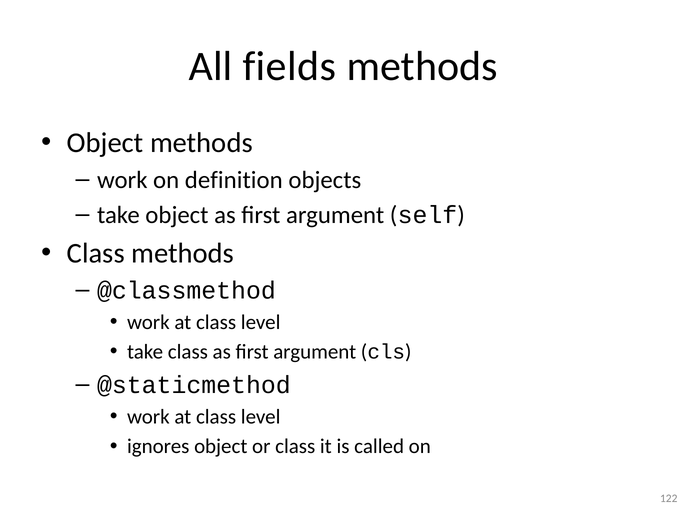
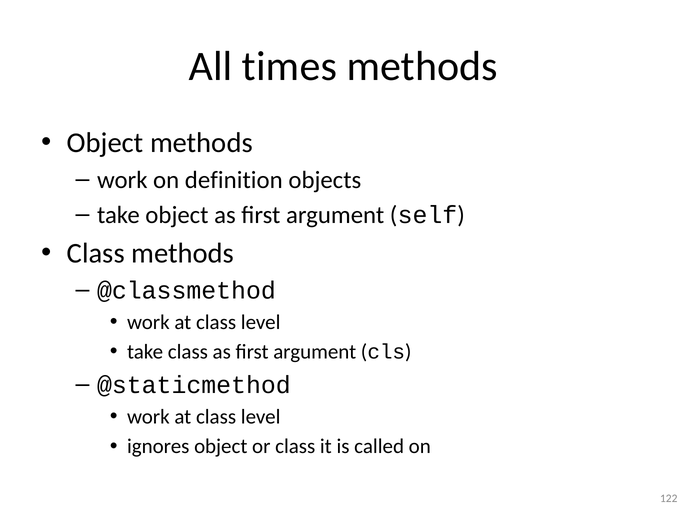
fields: fields -> times (289, 67)
